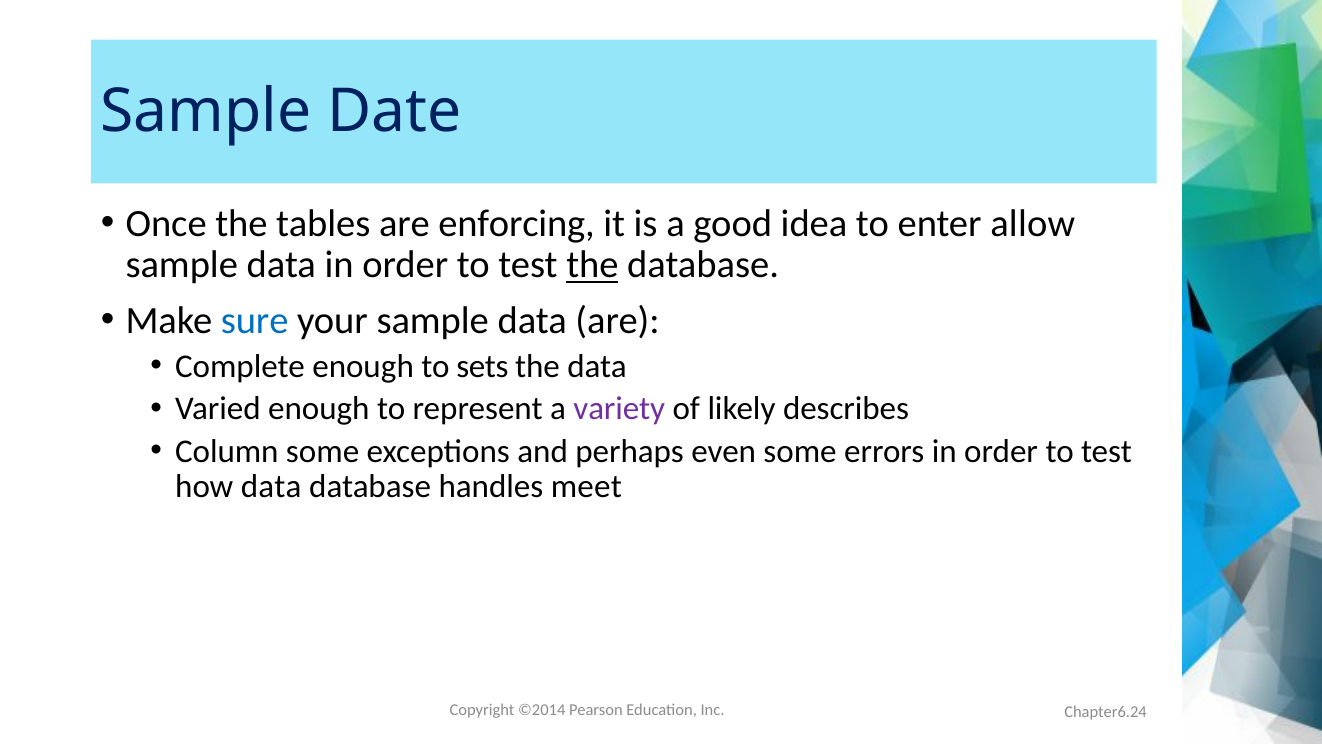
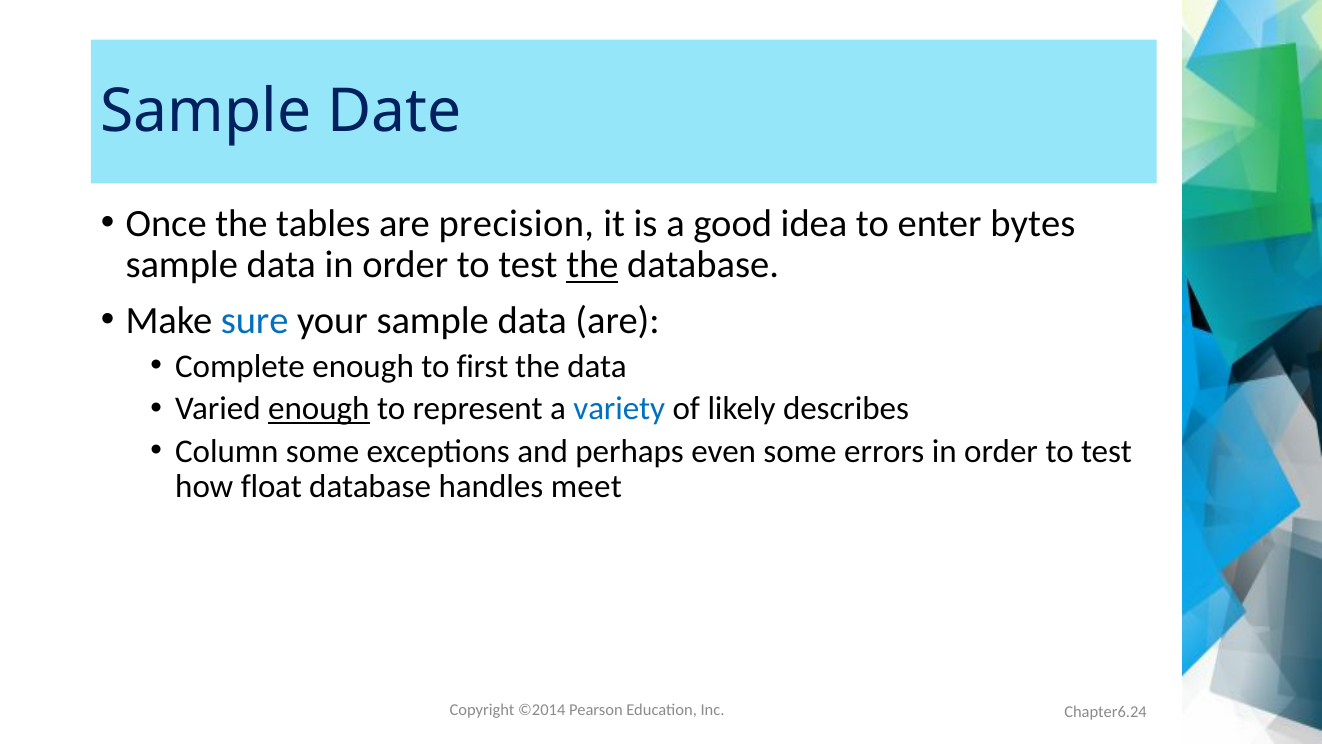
enforcing: enforcing -> precision (516, 223)
allow: allow -> bytes (1033, 223)
sets: sets -> first (482, 366)
enough underline: none -> present (319, 408)
variety colour: purple -> blue (619, 408)
how data: data -> float (271, 487)
